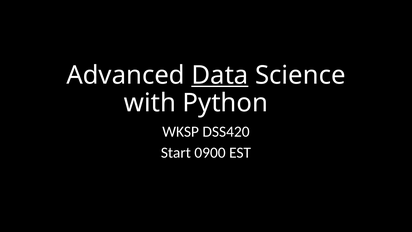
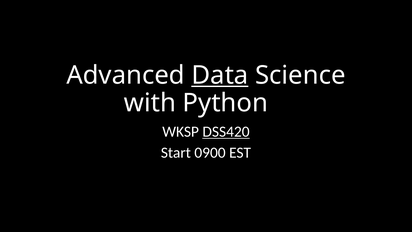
DSS420 underline: none -> present (226, 132)
